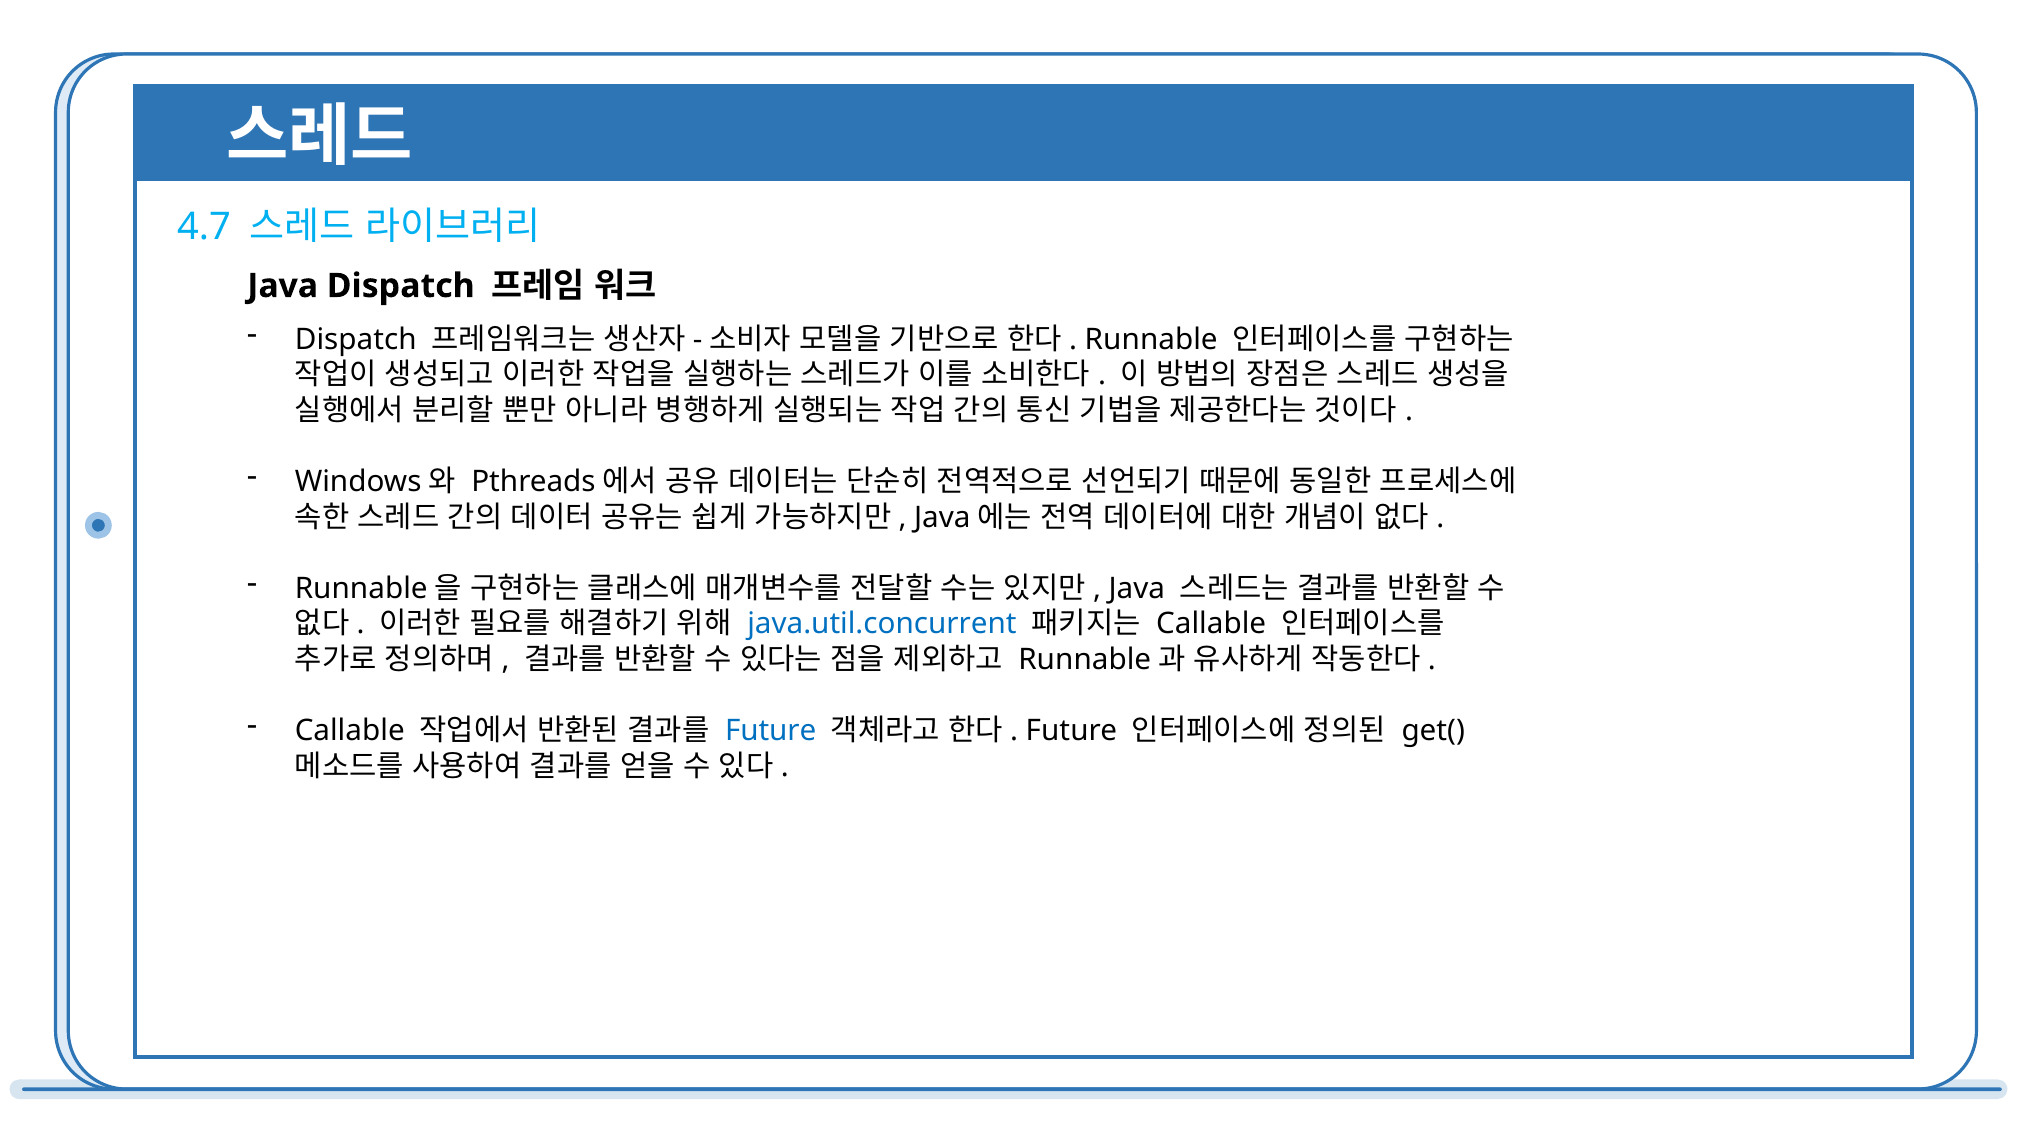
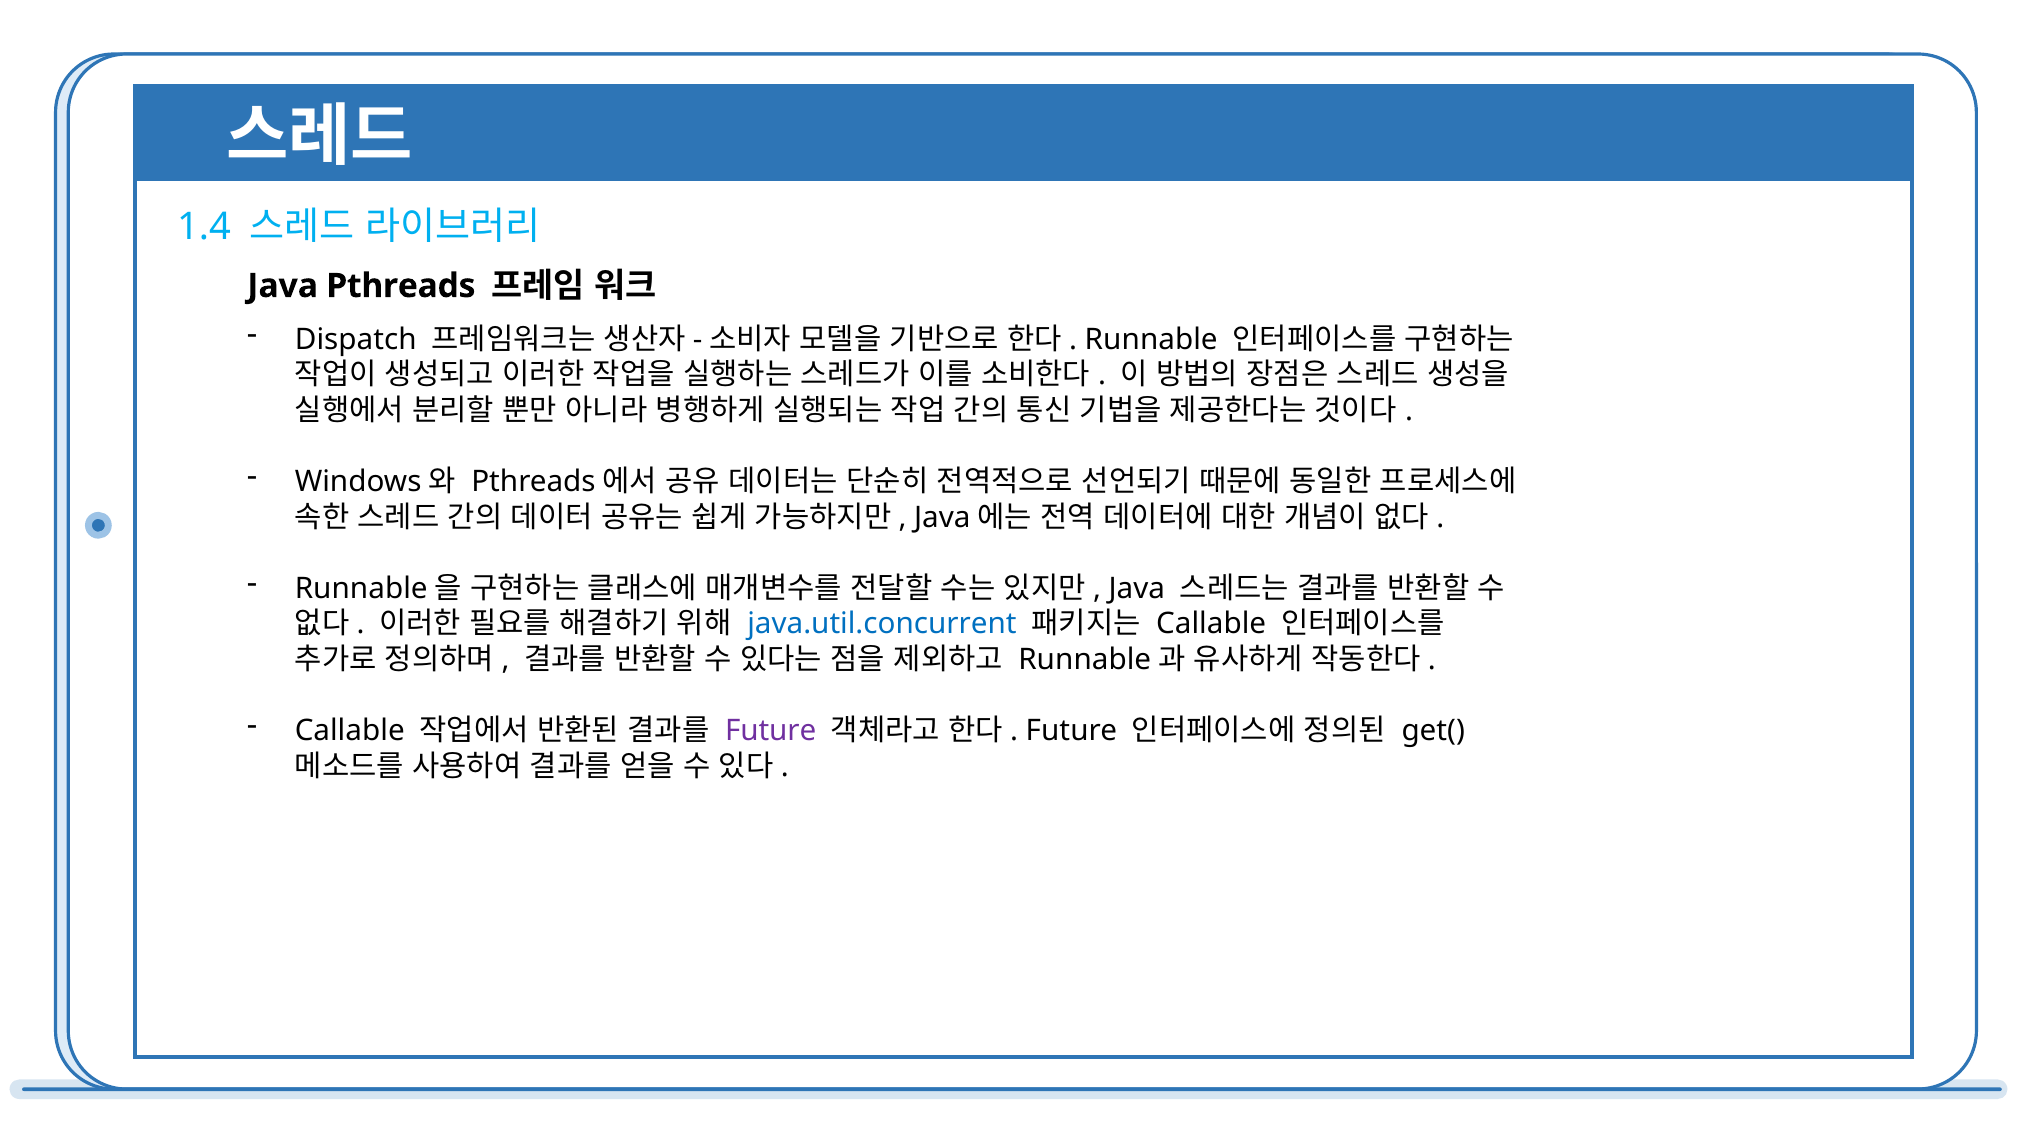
4.7: 4.7 -> 1.4 (204, 227)
Java Dispatch: Dispatch -> Pthreads (401, 286)
Future colour: blue -> purple (771, 731)
